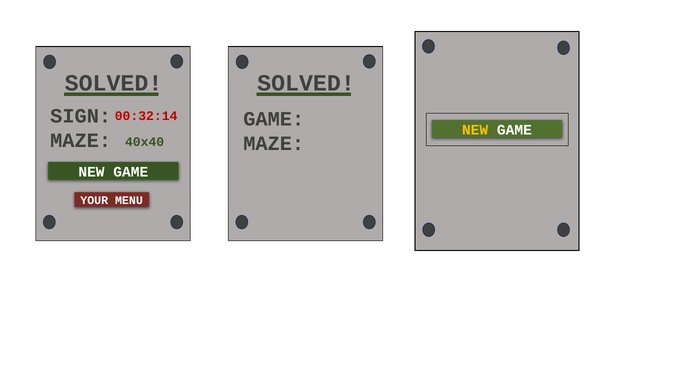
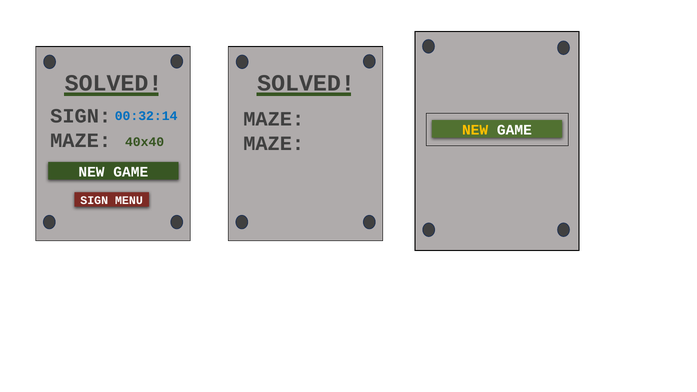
00:32:14 colour: red -> blue (146, 116)
GAME: GAME -> MAZE (274, 119)
YOUR: YOUR -> SIGN (94, 200)
